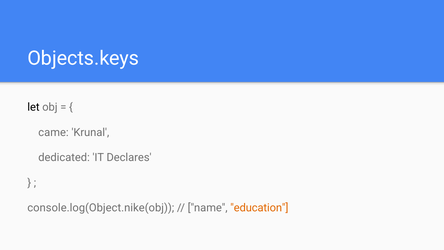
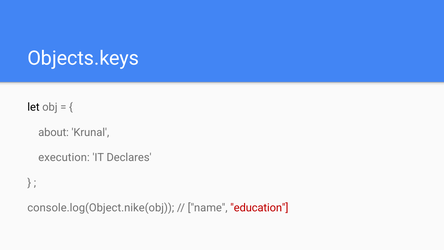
came: came -> about (54, 132)
dedicated: dedicated -> execution (64, 157)
education colour: orange -> red (259, 208)
